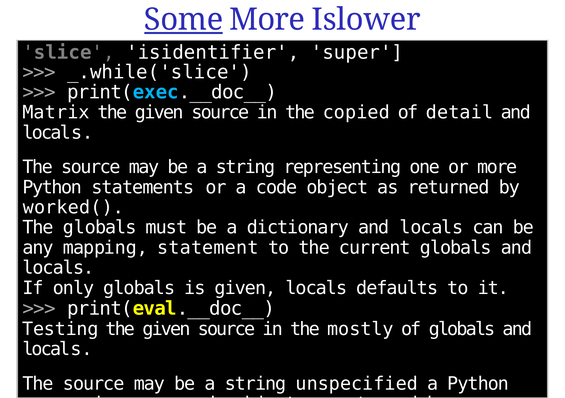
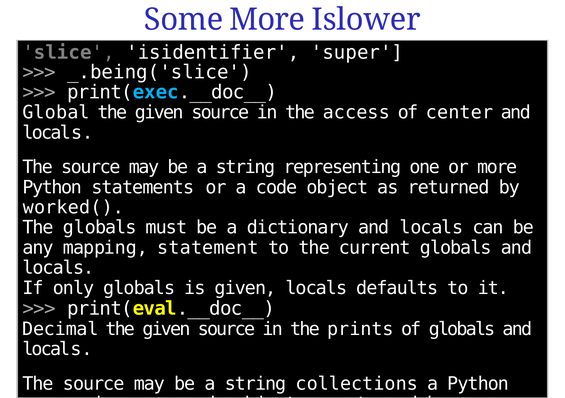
Some underline: present -> none (184, 20)
_.while('slice: _.while('slice -> _.being('slice (159, 72)
Matrix: Matrix -> Global (56, 112)
copied: copied -> access (356, 112)
detail: detail -> center (460, 112)
Testing: Testing -> Decimal (60, 329)
mostly: mostly -> prints (360, 329)
unspecified: unspecified -> collections (357, 384)
